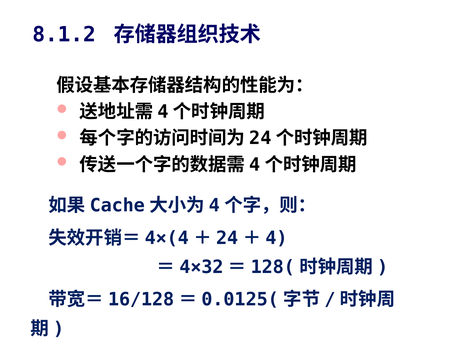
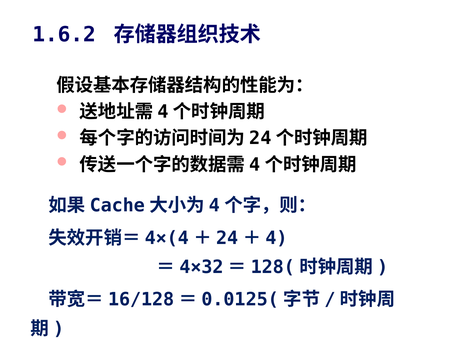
8.1.2: 8.1.2 -> 1.6.2 (64, 35)
